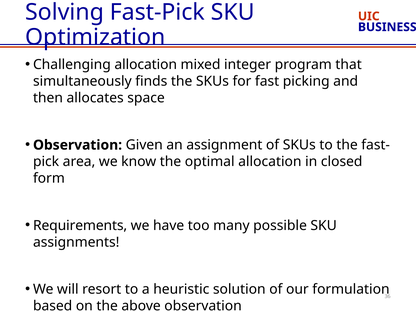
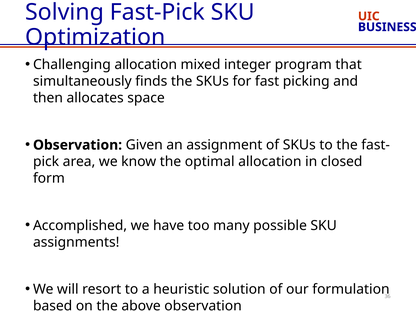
Requirements: Requirements -> Accomplished (80, 225)
